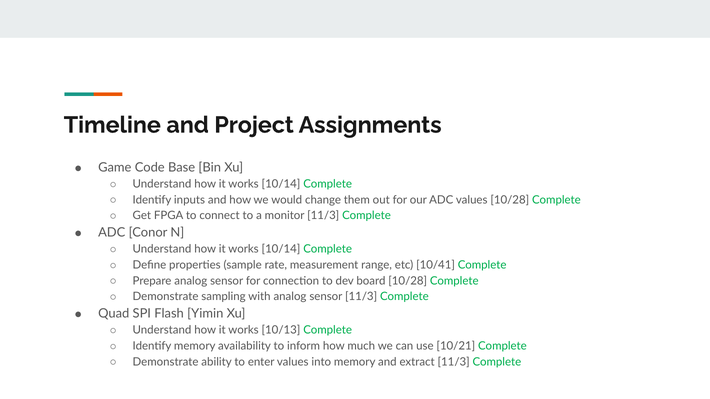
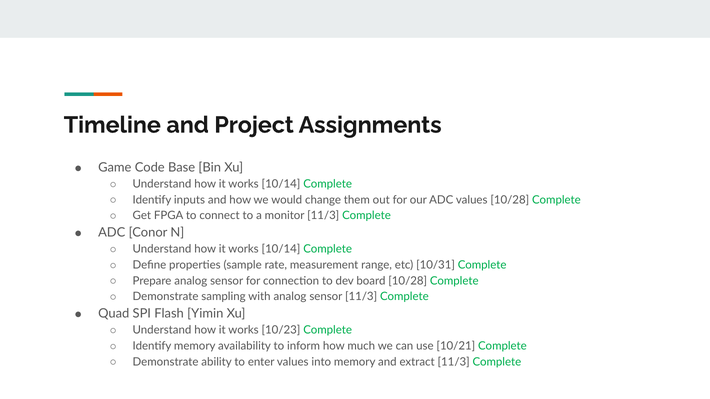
10/41: 10/41 -> 10/31 (436, 265)
10/13: 10/13 -> 10/23 (281, 330)
